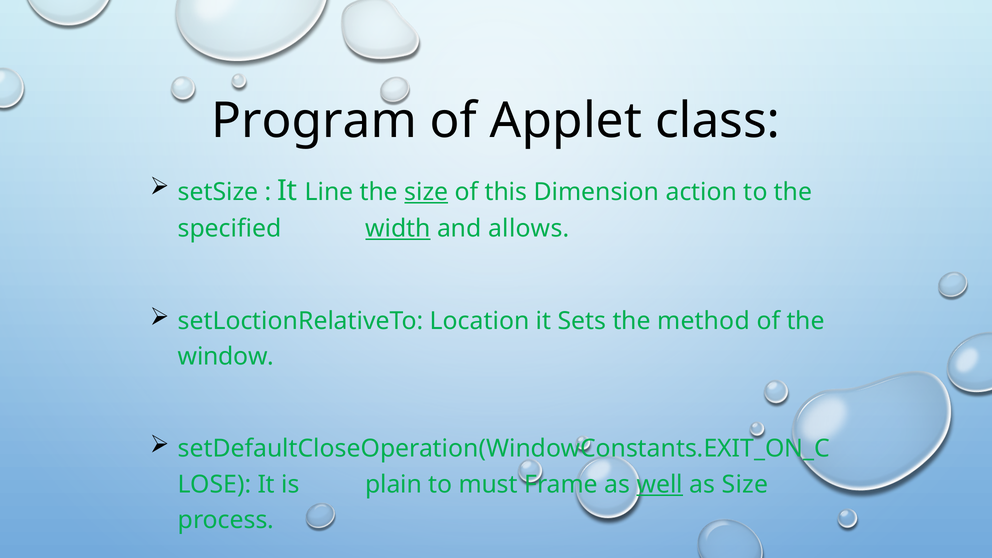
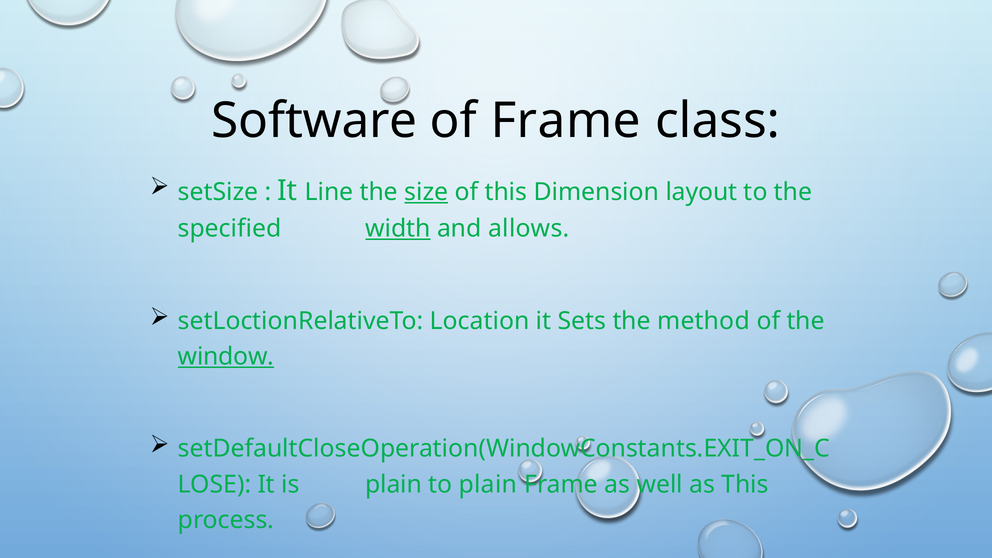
Program: Program -> Software (314, 121)
of Applet: Applet -> Frame (566, 121)
action: action -> layout (701, 192)
window underline: none -> present (226, 357)
to must: must -> plain (488, 484)
well underline: present -> none (660, 484)
as Size: Size -> This (745, 484)
